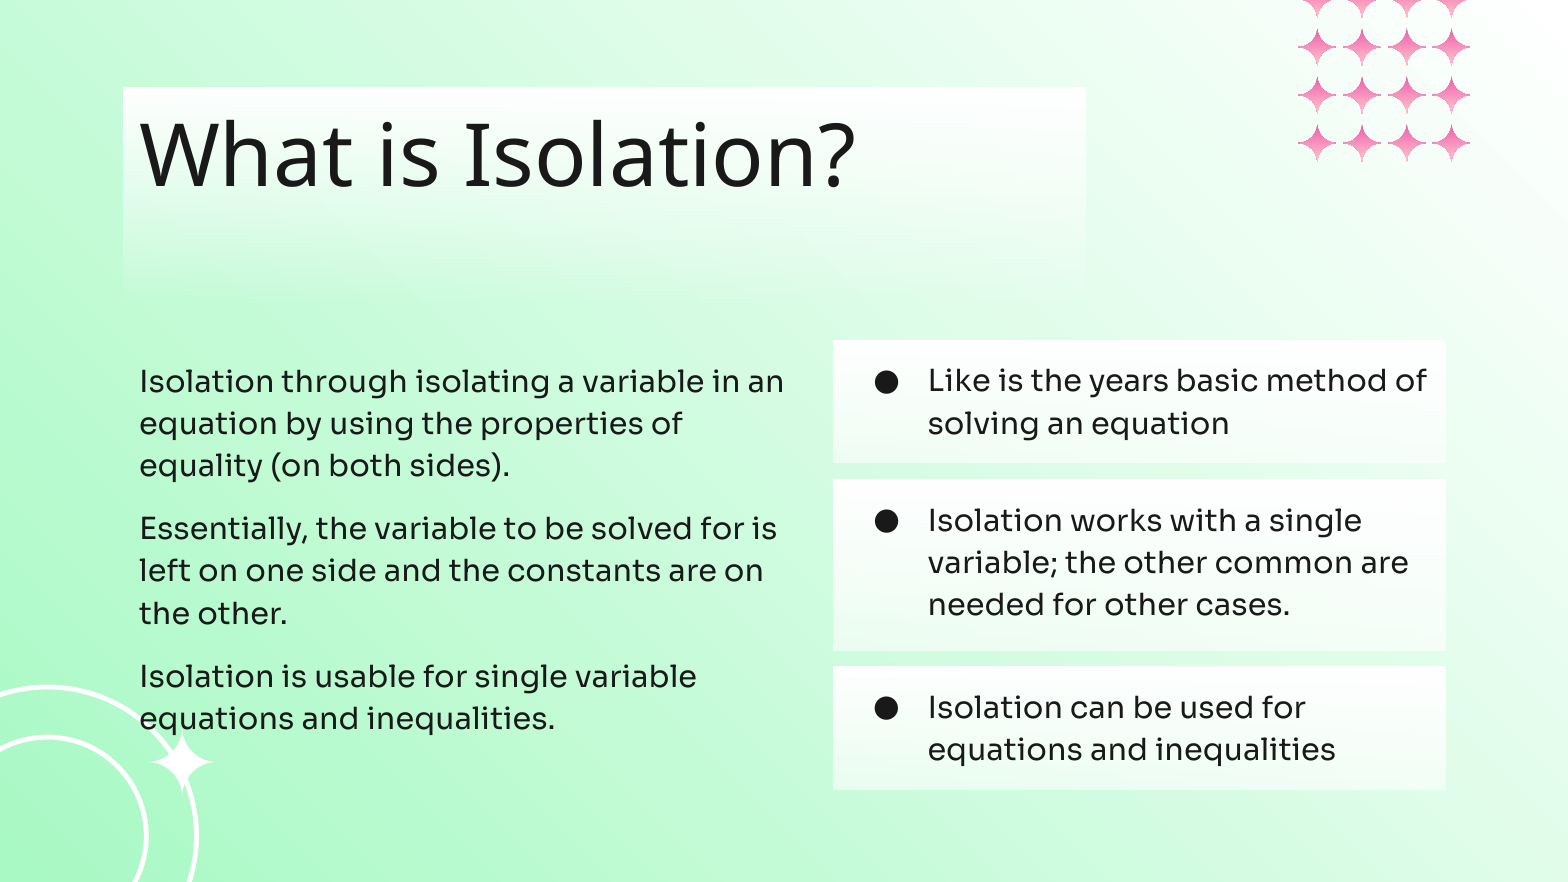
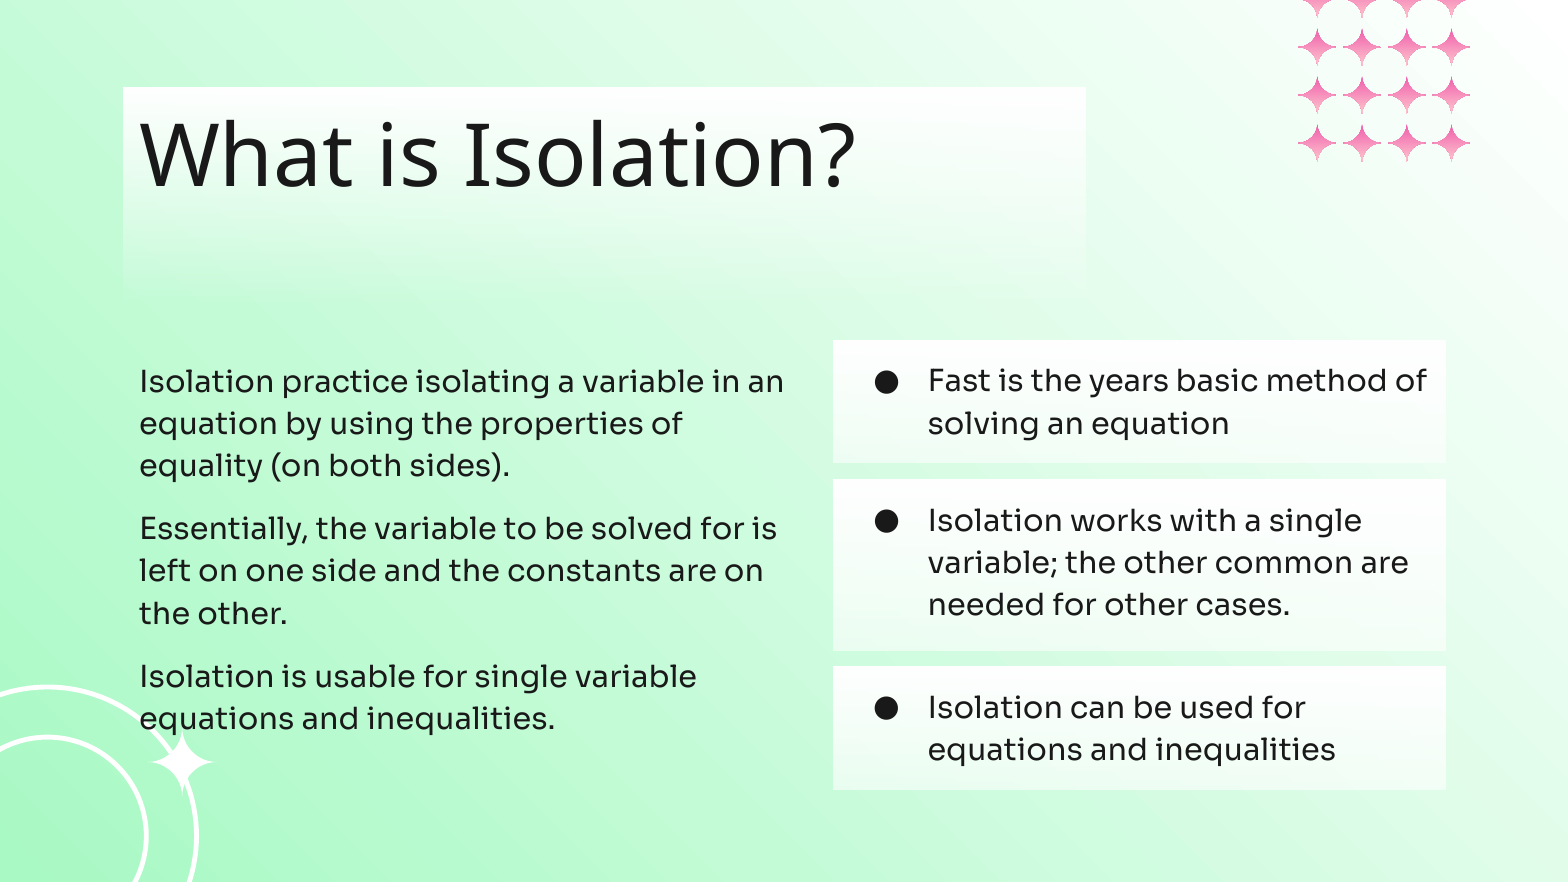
Like: Like -> Fast (959, 382)
through: through -> practice (345, 382)
